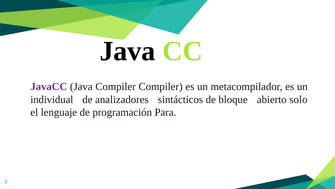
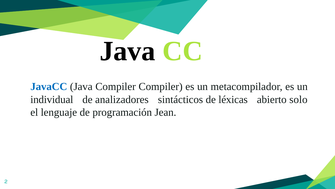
JavaCC colour: purple -> blue (49, 86)
bloque: bloque -> léxicas (233, 99)
Para: Para -> Jean (165, 112)
